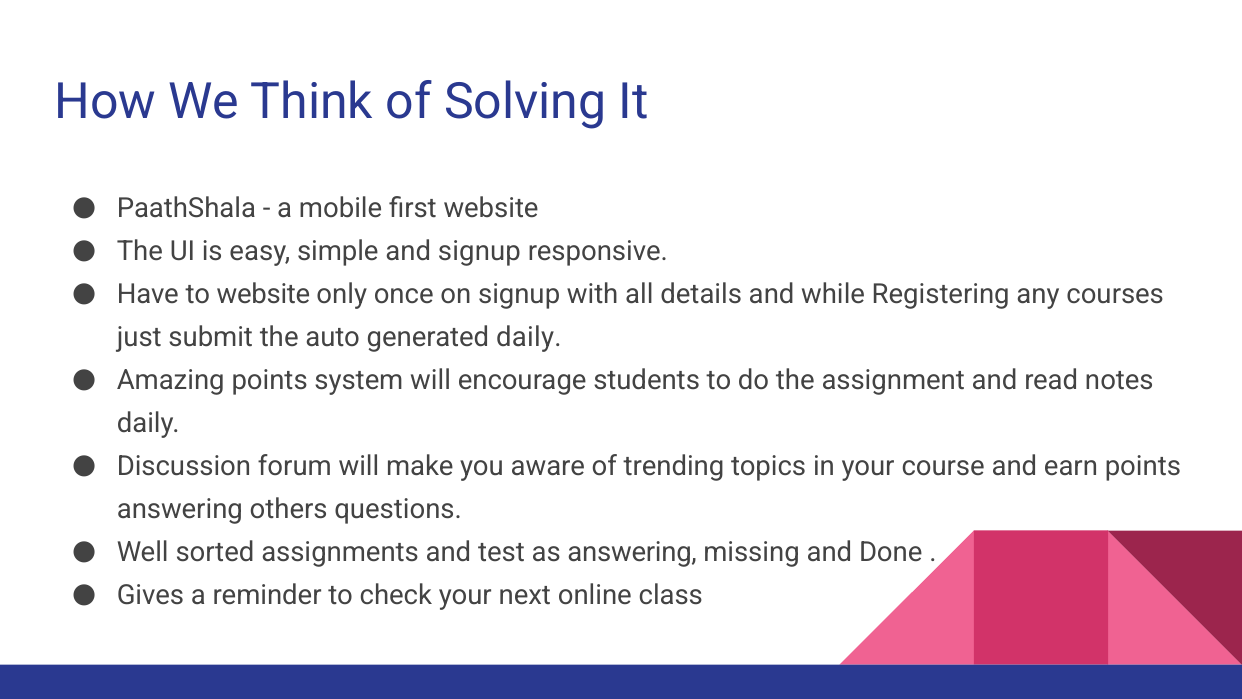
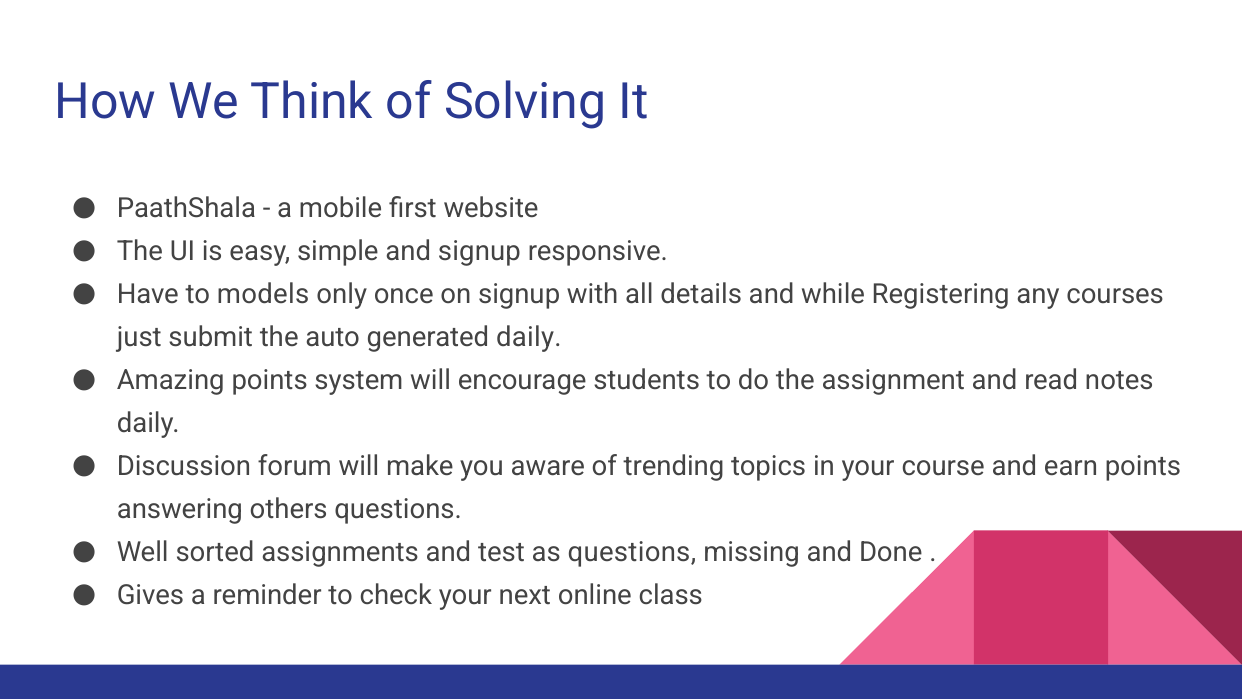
to website: website -> models (263, 294)
as answering: answering -> questions (632, 552)
